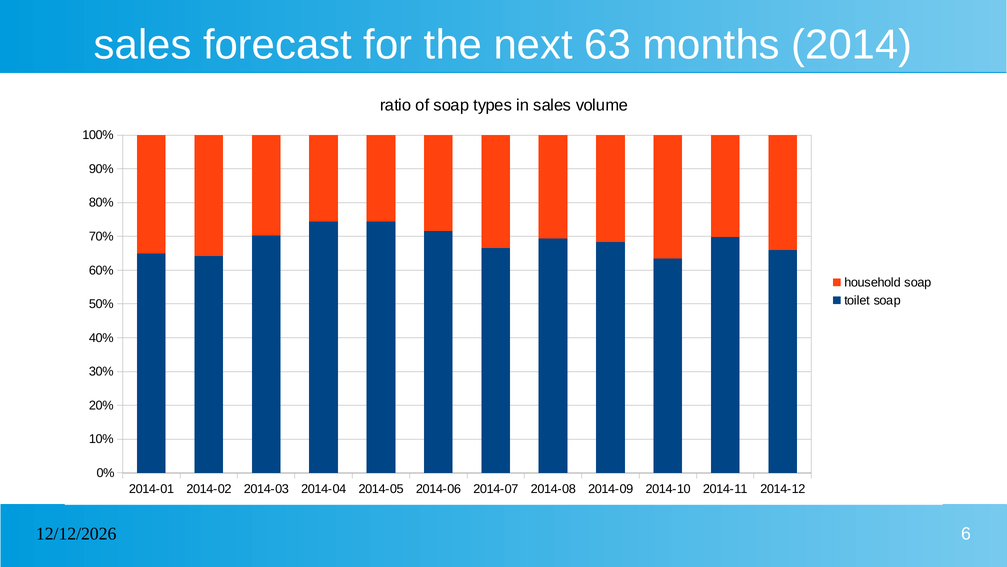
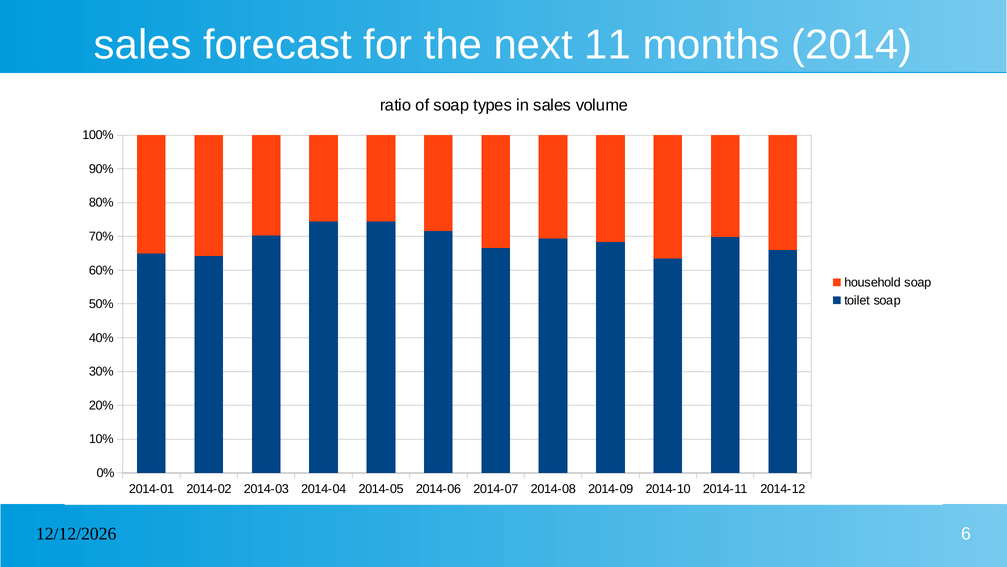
63: 63 -> 11 (608, 45)
